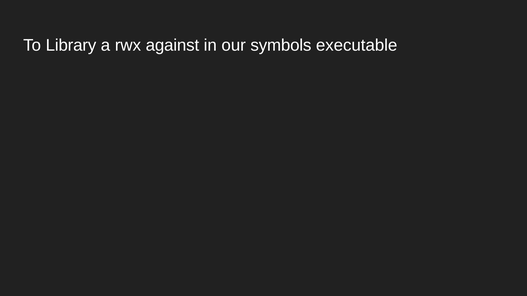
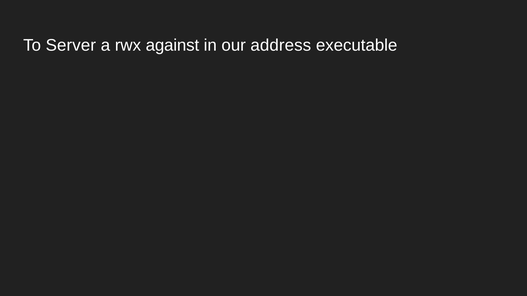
Library: Library -> Server (71, 45)
symbols: symbols -> address (281, 45)
